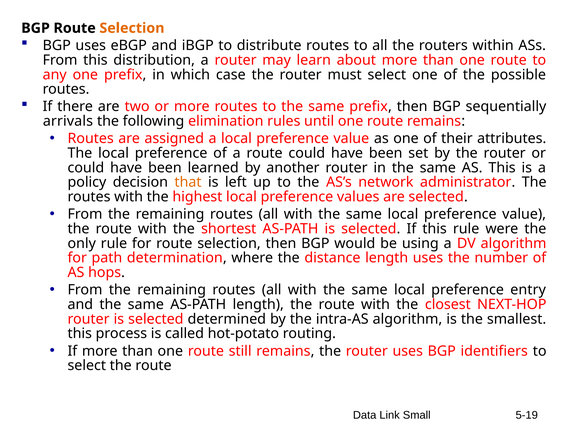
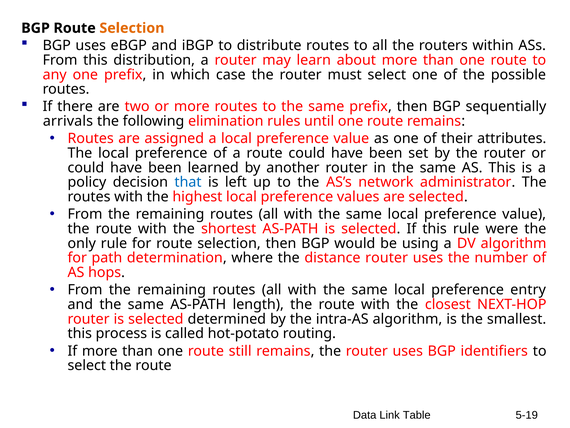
that colour: orange -> blue (188, 182)
distance length: length -> router (387, 258)
Small: Small -> Table (417, 415)
